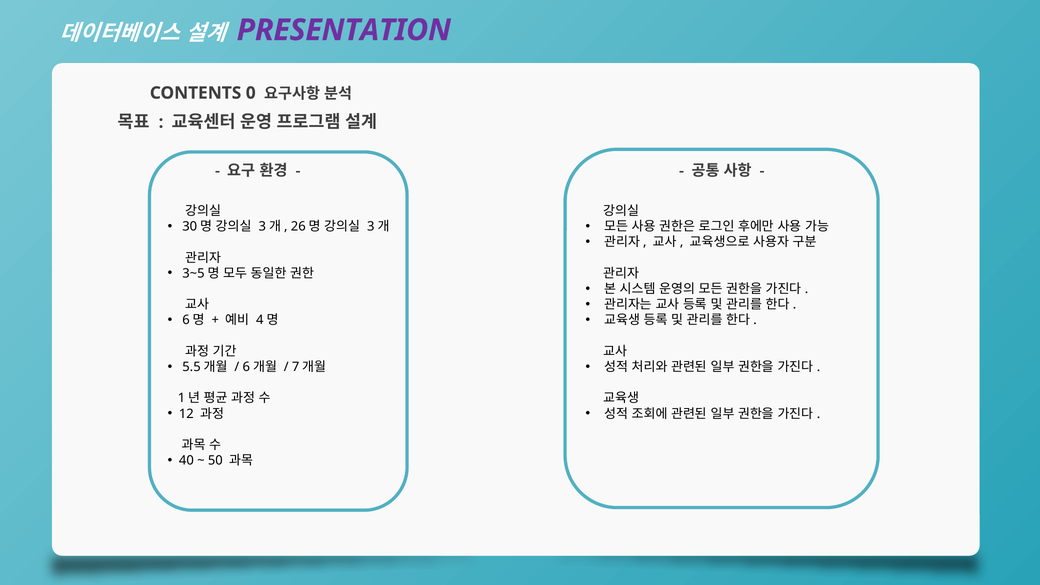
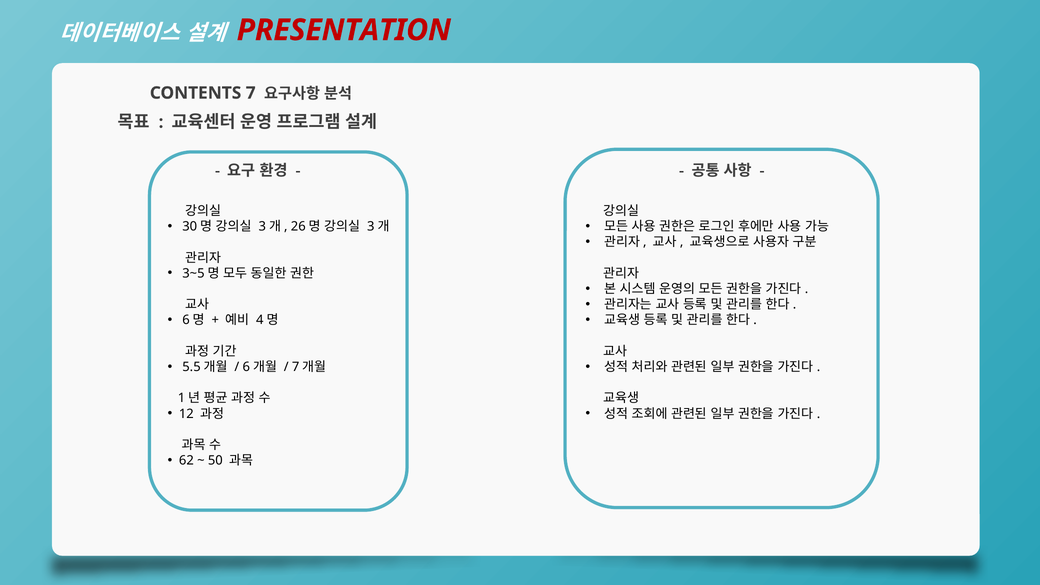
PRESENTATION colour: purple -> red (344, 30)
0: 0 -> 7 (251, 93)
40: 40 -> 62 (186, 461)
